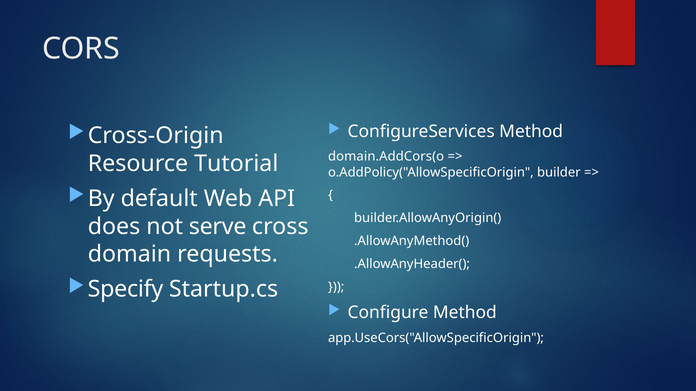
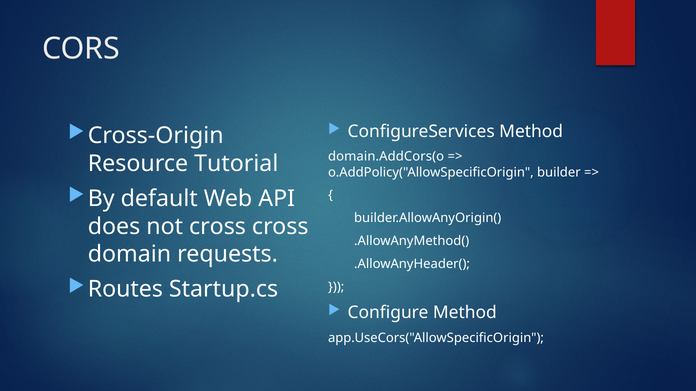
not serve: serve -> cross (218, 227)
Specify: Specify -> Routes (125, 290)
